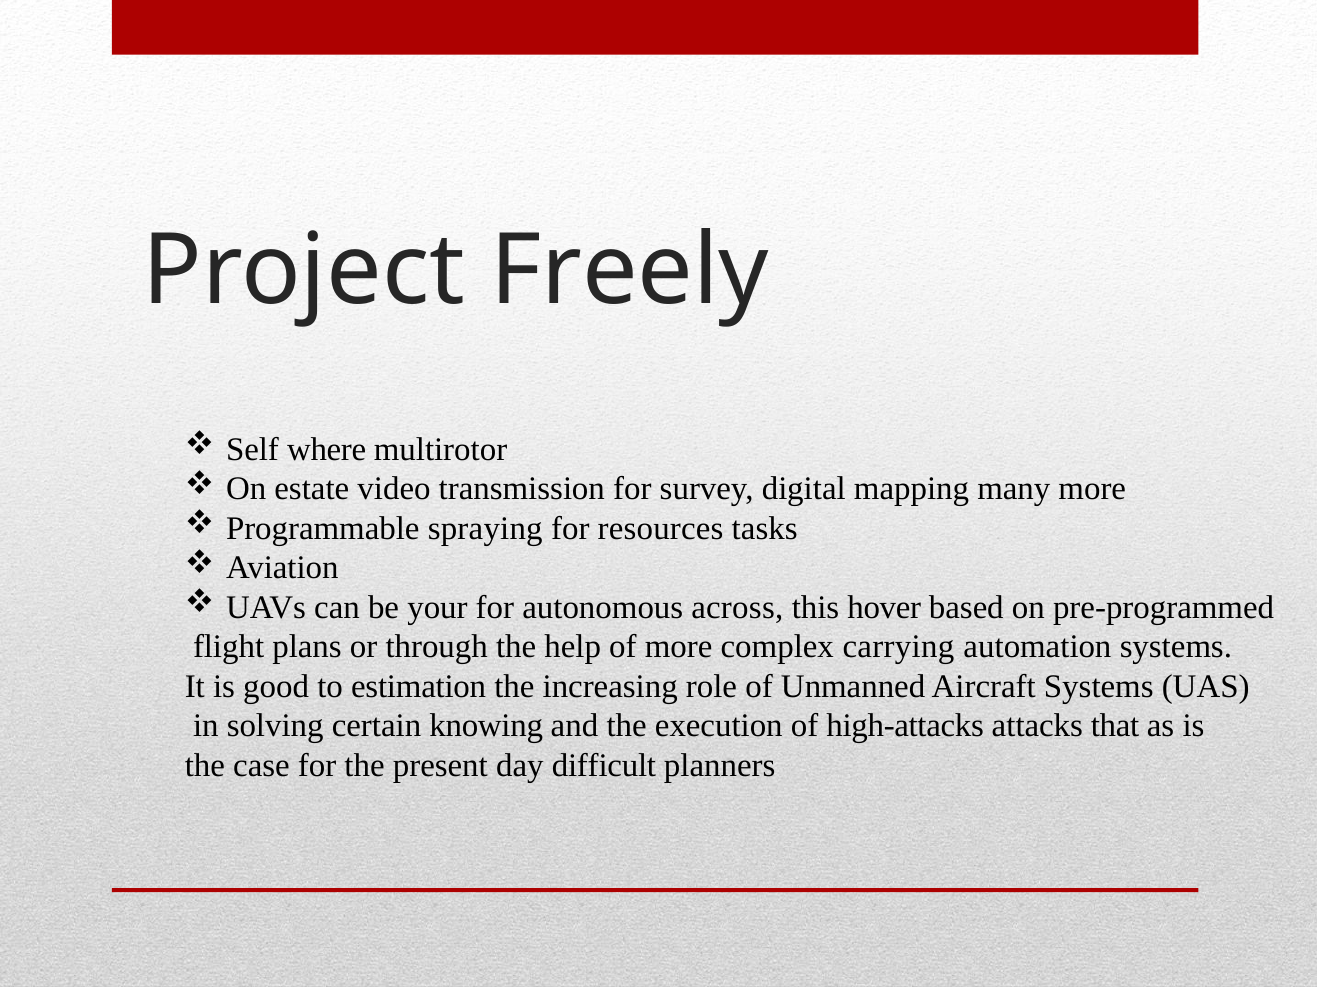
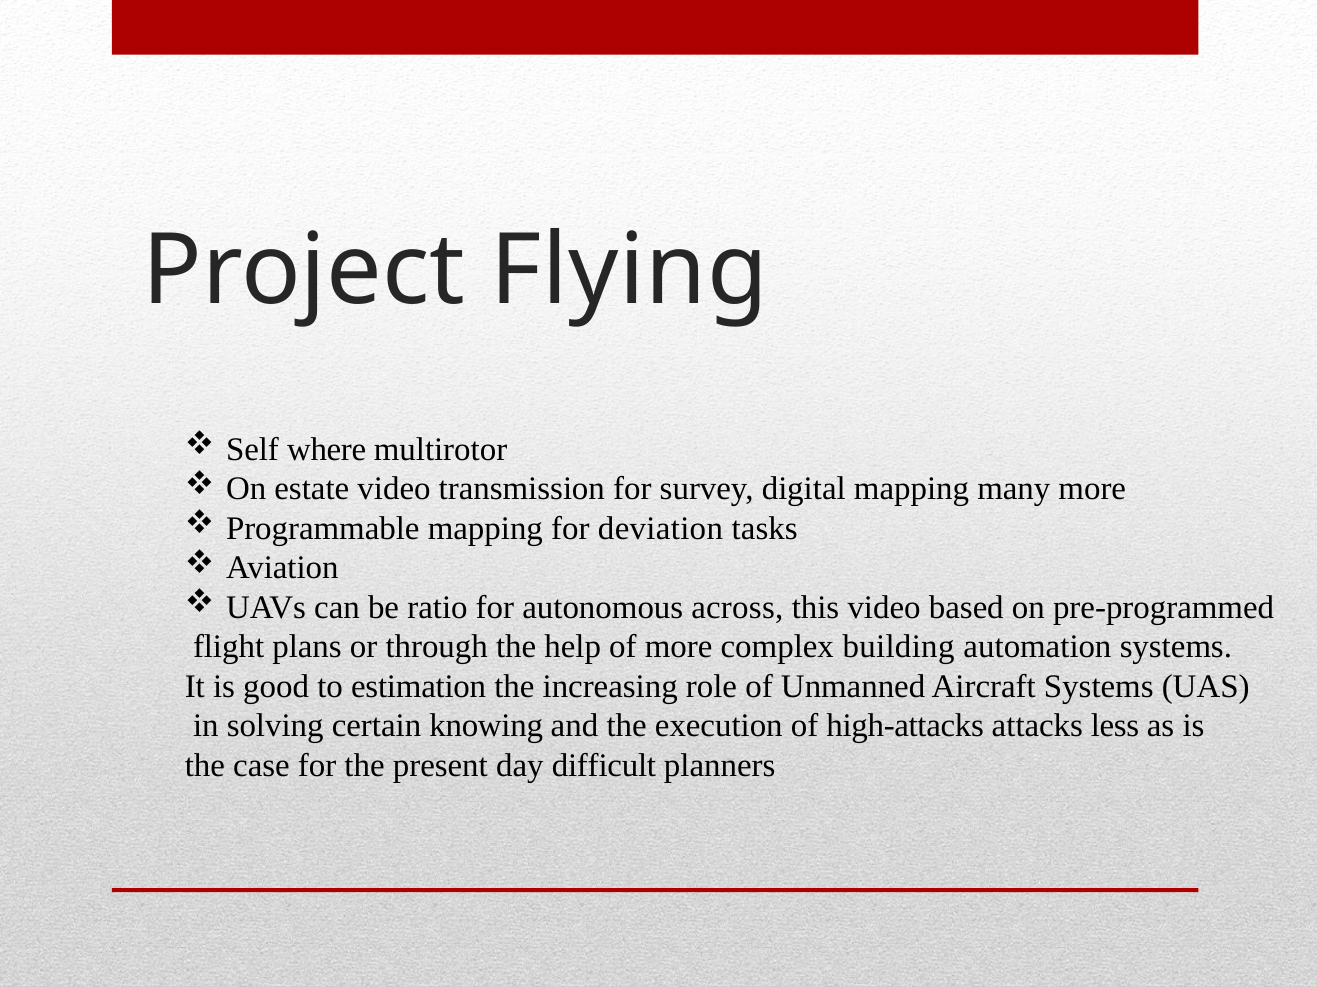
Freely: Freely -> Flying (629, 271)
Programmable spraying: spraying -> mapping (485, 529)
resources: resources -> deviation (660, 529)
your: your -> ratio (437, 608)
this hover: hover -> video (884, 608)
carrying: carrying -> building (898, 647)
that: that -> less (1115, 726)
